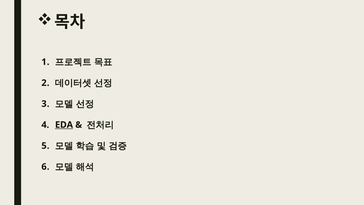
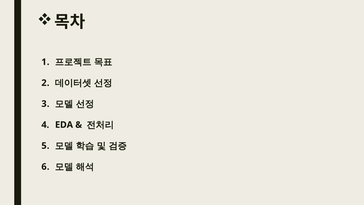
EDA underline: present -> none (64, 125)
